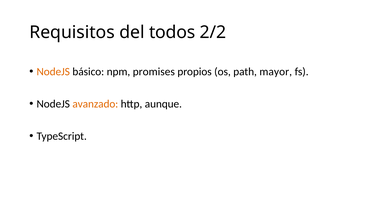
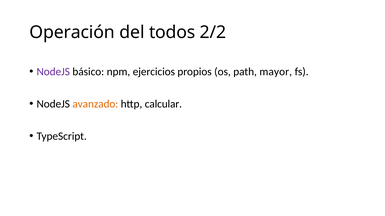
Requisitos: Requisitos -> Operación (72, 32)
NodeJS colour: orange -> purple (53, 72)
promises: promises -> ejercicios (154, 72)
aunque: aunque -> calcular (163, 104)
